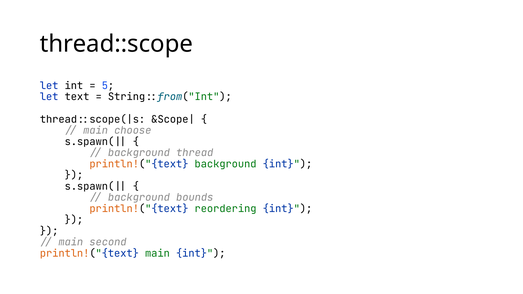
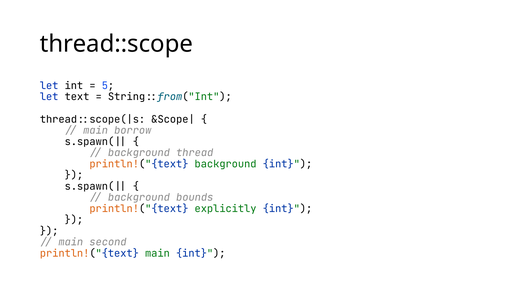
choose: choose -> borrow (133, 131)
reordering: reordering -> explicitly (226, 209)
